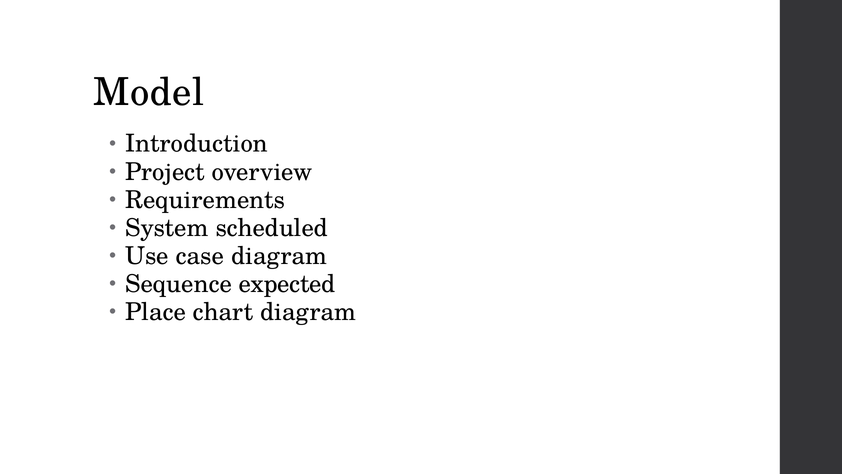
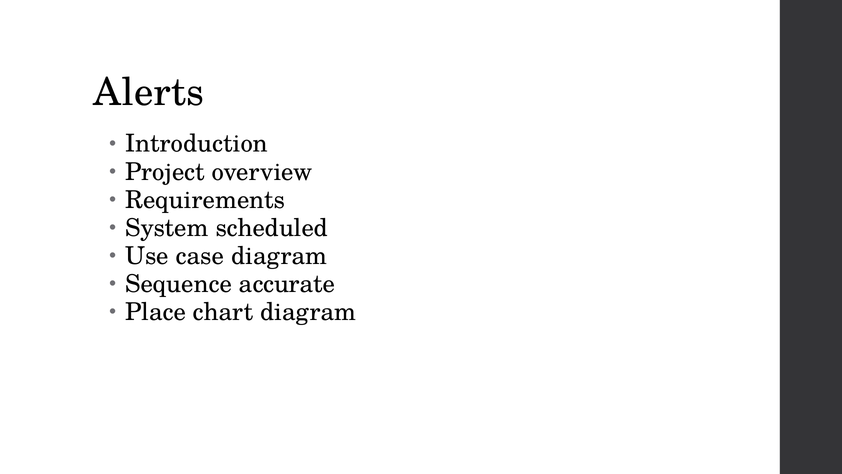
Model: Model -> Alerts (149, 93)
expected: expected -> accurate (287, 284)
